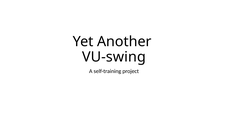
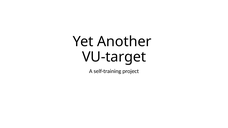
VU-swing: VU-swing -> VU-target (114, 57)
